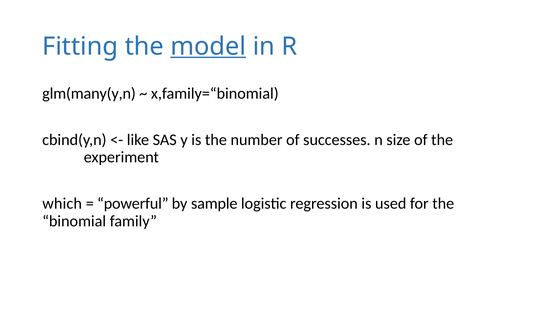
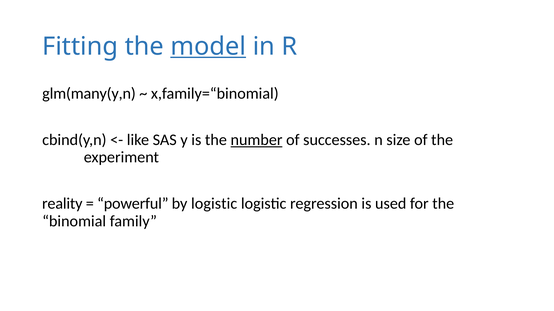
number underline: none -> present (257, 140)
which: which -> reality (62, 204)
by sample: sample -> logistic (214, 204)
